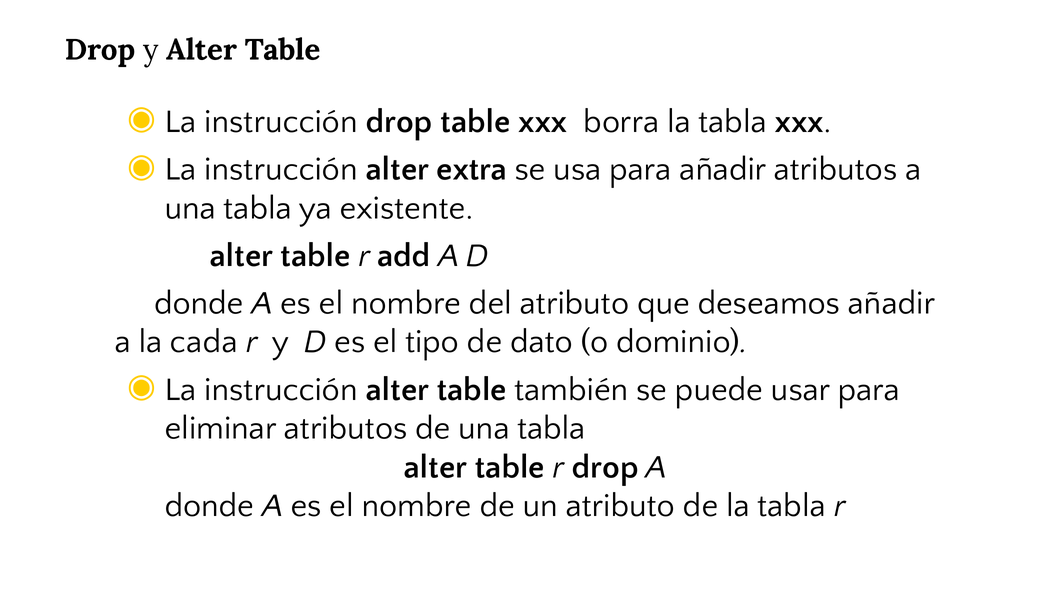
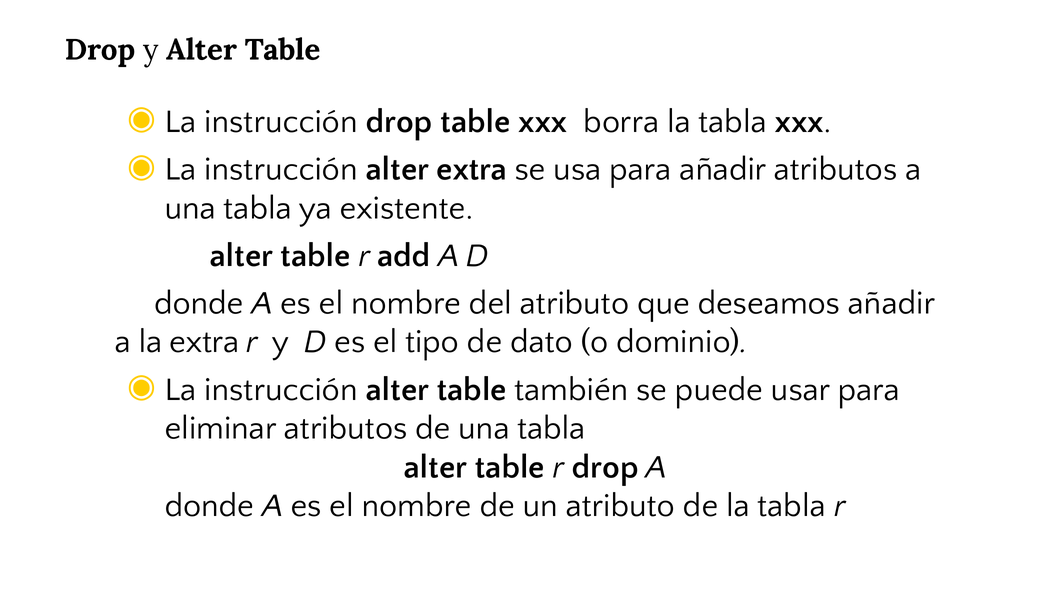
la cada: cada -> extra (204, 342)
